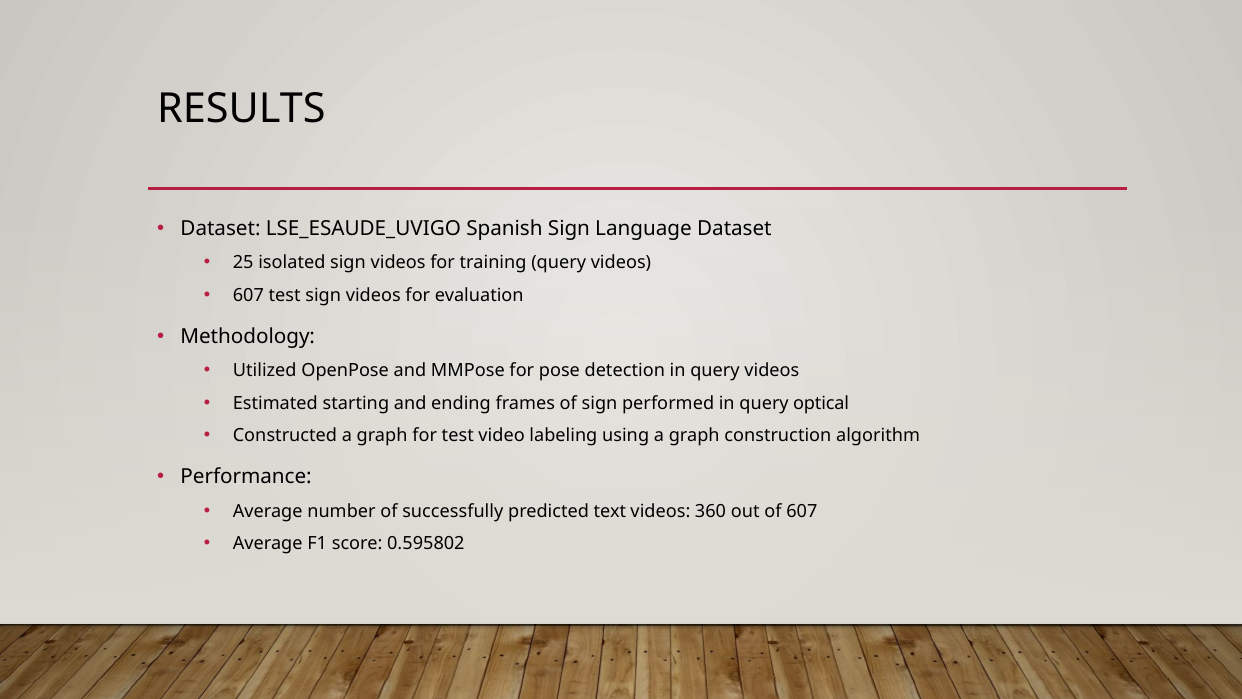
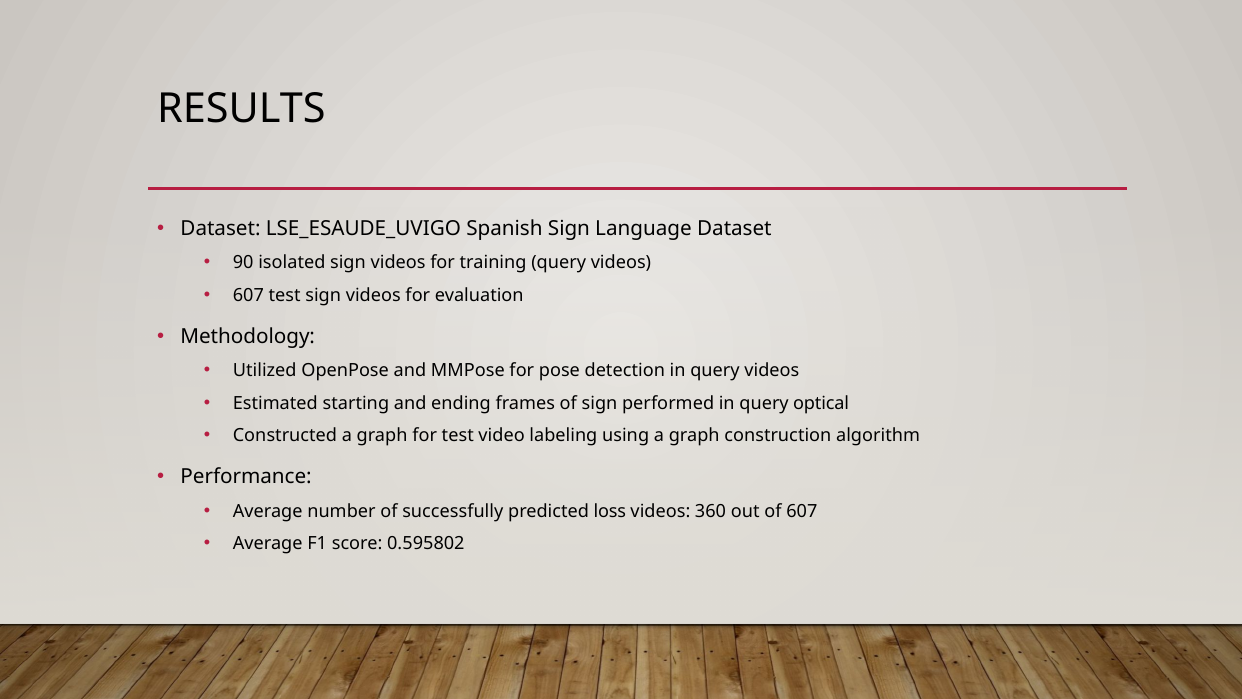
25: 25 -> 90 (243, 263)
text: text -> loss (610, 511)
